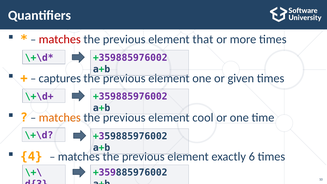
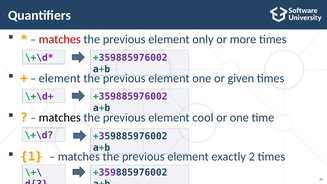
that: that -> only (203, 39)
captures: captures -> element (60, 78)
matches colour: orange -> black (60, 117)
4: 4 -> 1 (31, 157)
6: 6 -> 2 (252, 157)
